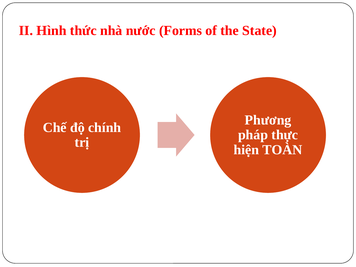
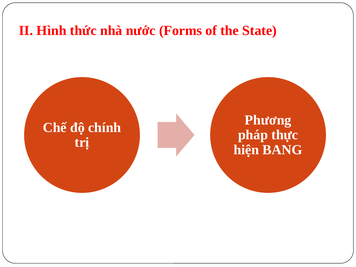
TOÀN: TOÀN -> BANG (282, 150)
